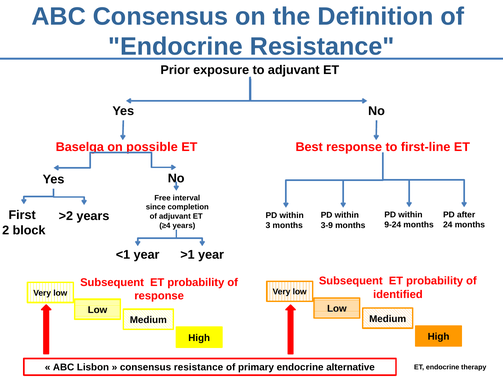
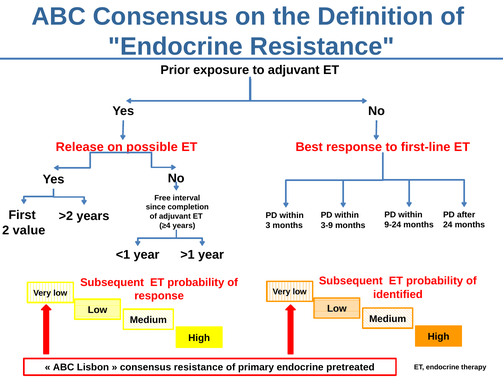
Baselga: Baselga -> Release (80, 147)
block: block -> value (29, 230)
alternative: alternative -> pretreated (350, 368)
